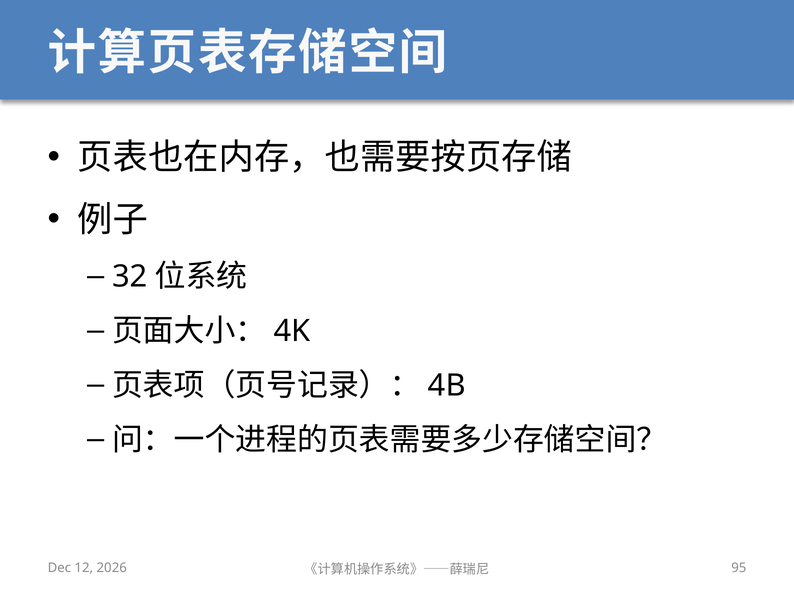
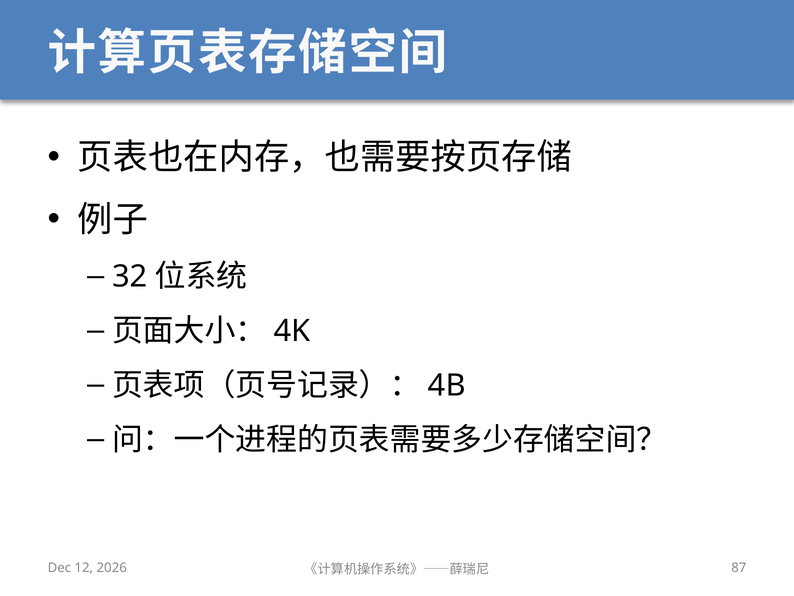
95: 95 -> 87 (739, 568)
